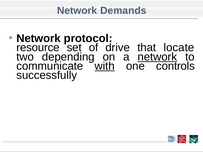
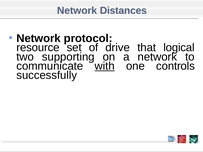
Demands: Demands -> Distances (123, 11)
locate: locate -> logical (179, 48)
depending: depending -> supporting (68, 57)
network underline: present -> none (157, 57)
